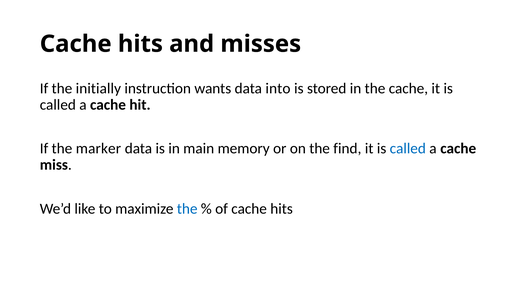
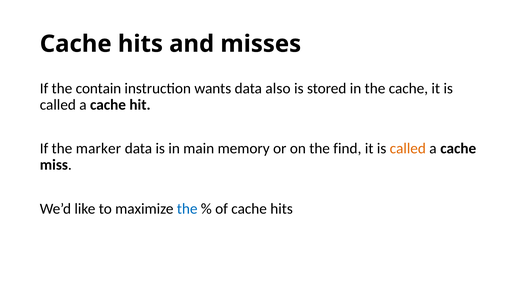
initially: initially -> contain (98, 88)
into: into -> also (278, 88)
called colour: blue -> orange (408, 148)
